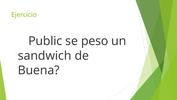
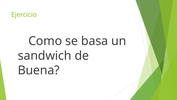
Public: Public -> Como (45, 41)
peso: peso -> basa (95, 41)
